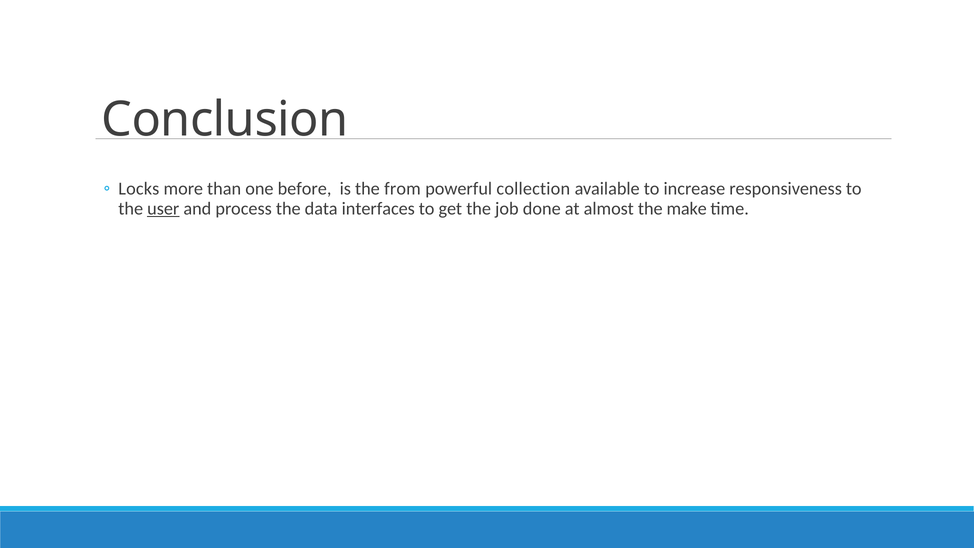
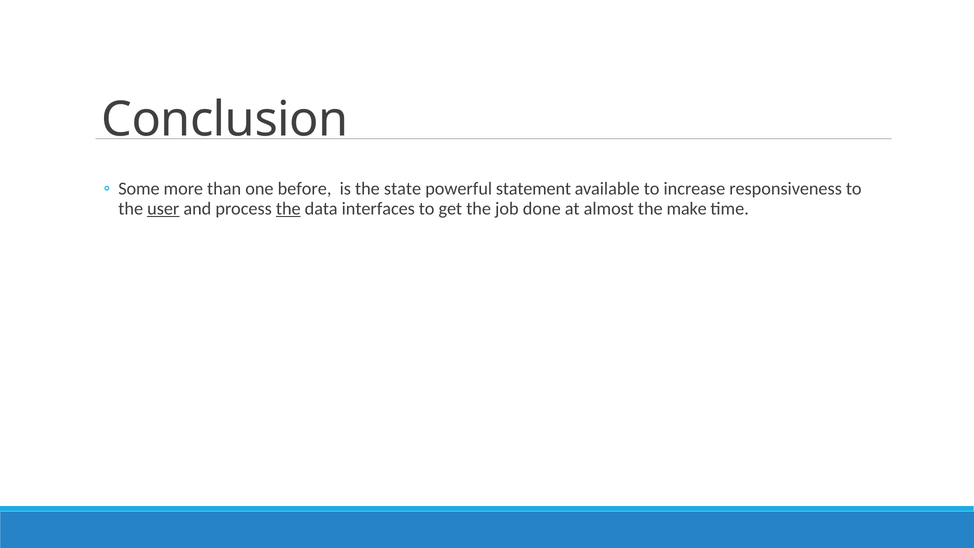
Locks: Locks -> Some (139, 189)
from: from -> state (403, 189)
collection: collection -> statement (533, 189)
the underline: none -> present (288, 209)
